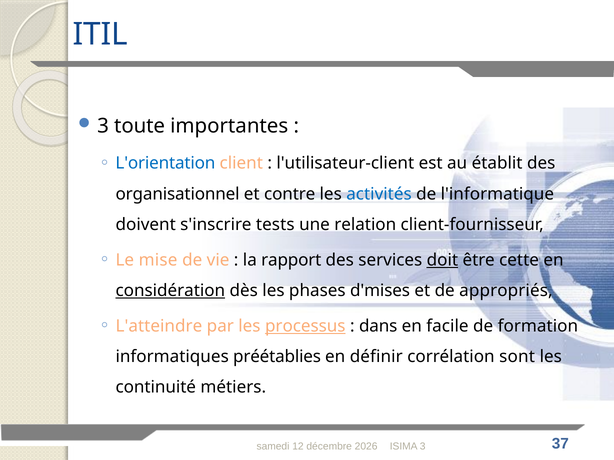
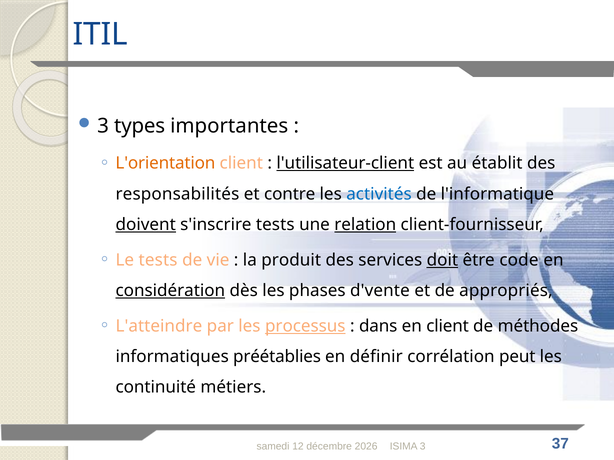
toute: toute -> types (140, 126)
L'orientation colour: blue -> orange (165, 163)
l'utilisateur-client underline: none -> present (345, 163)
organisationnel: organisationnel -> responsabilités (177, 194)
doivent underline: none -> present (146, 225)
relation underline: none -> present (365, 225)
Le mise: mise -> tests (158, 260)
rapport: rapport -> produit (291, 260)
cette: cette -> code (519, 260)
d'mises: d'mises -> d'vente (380, 291)
en facile: facile -> client (448, 326)
formation: formation -> méthodes (538, 326)
sont: sont -> peut (517, 357)
